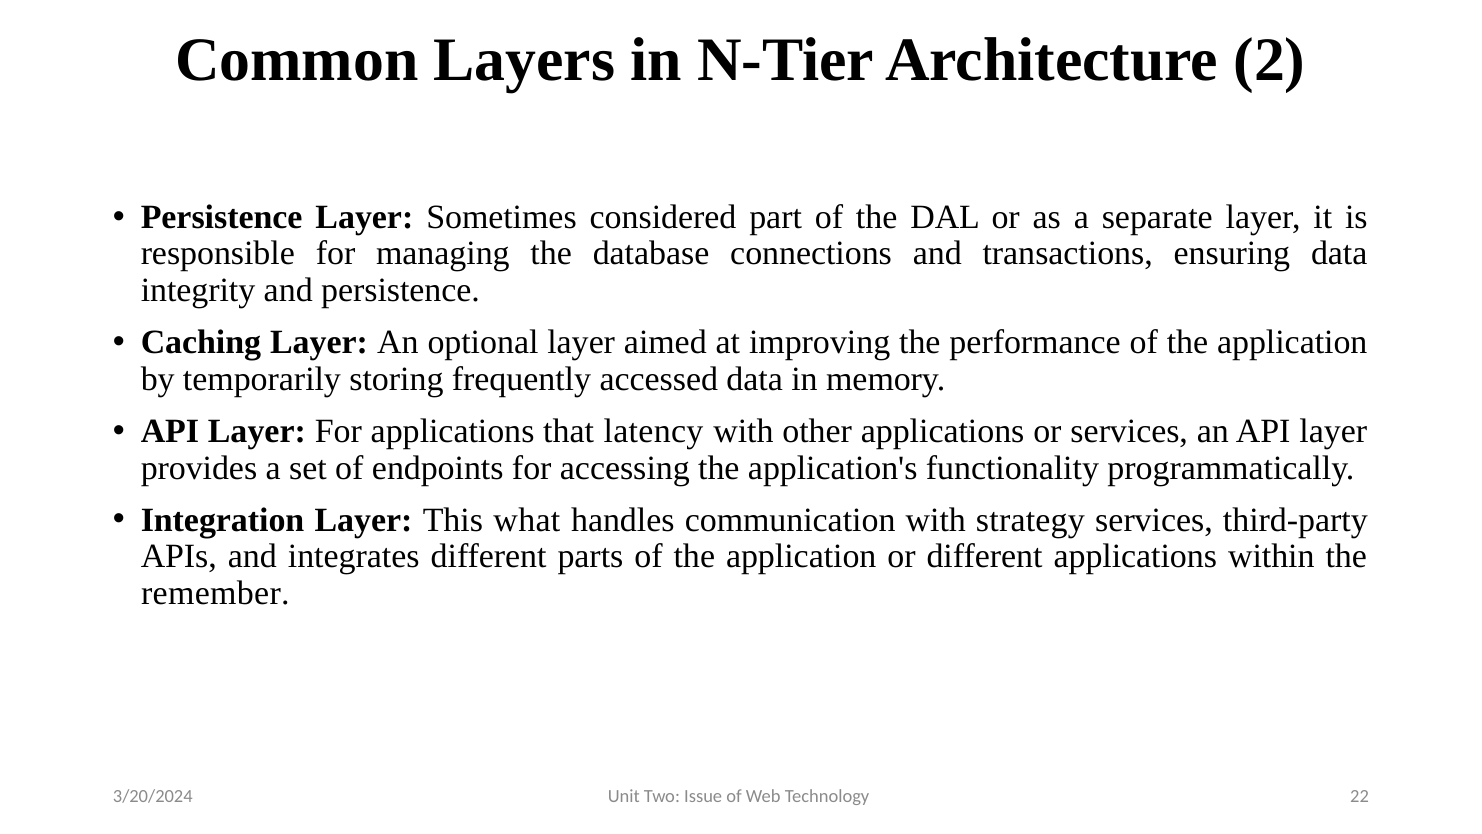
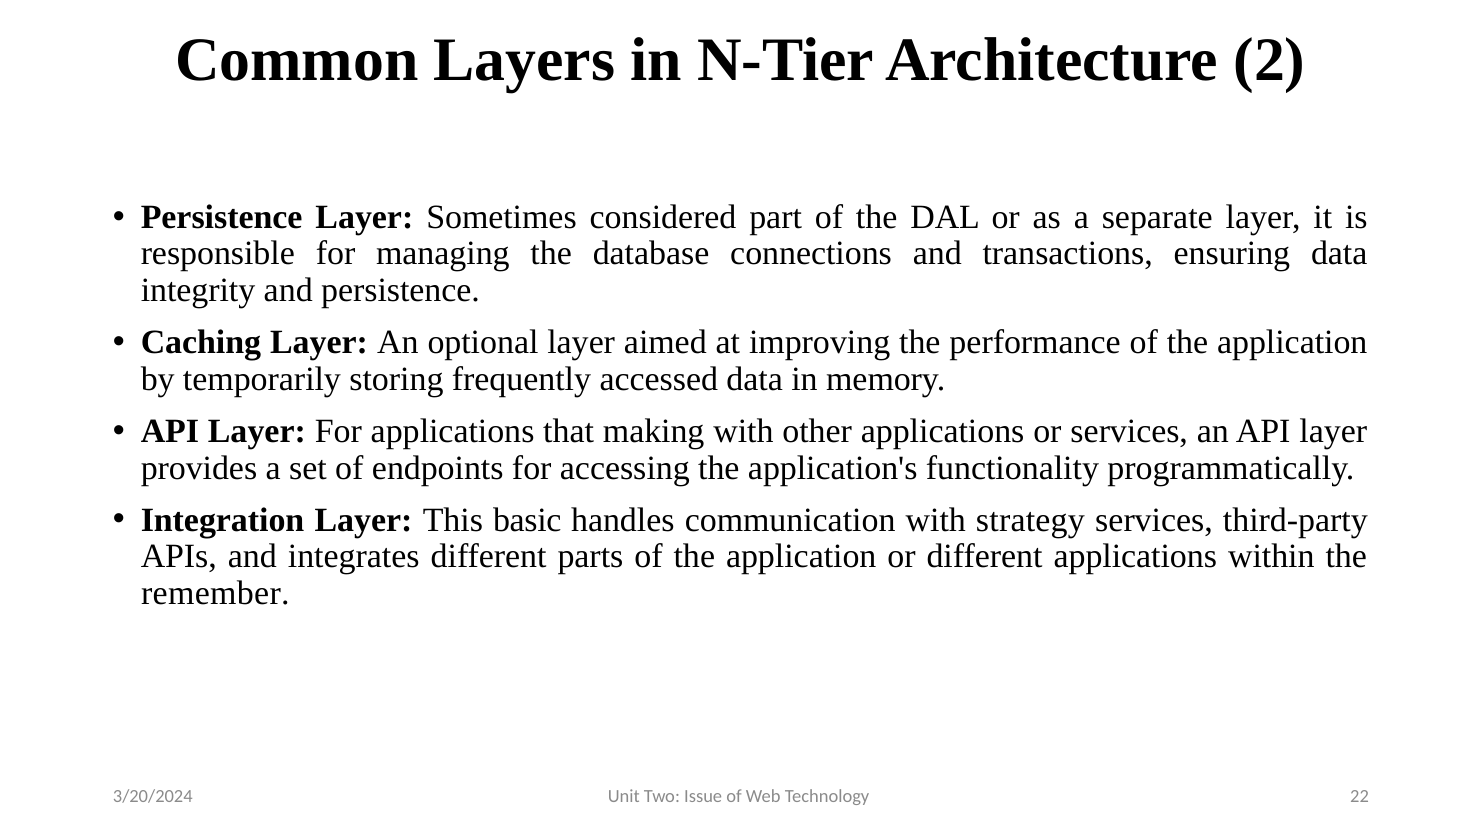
latency: latency -> making (654, 431)
what: what -> basic (527, 520)
